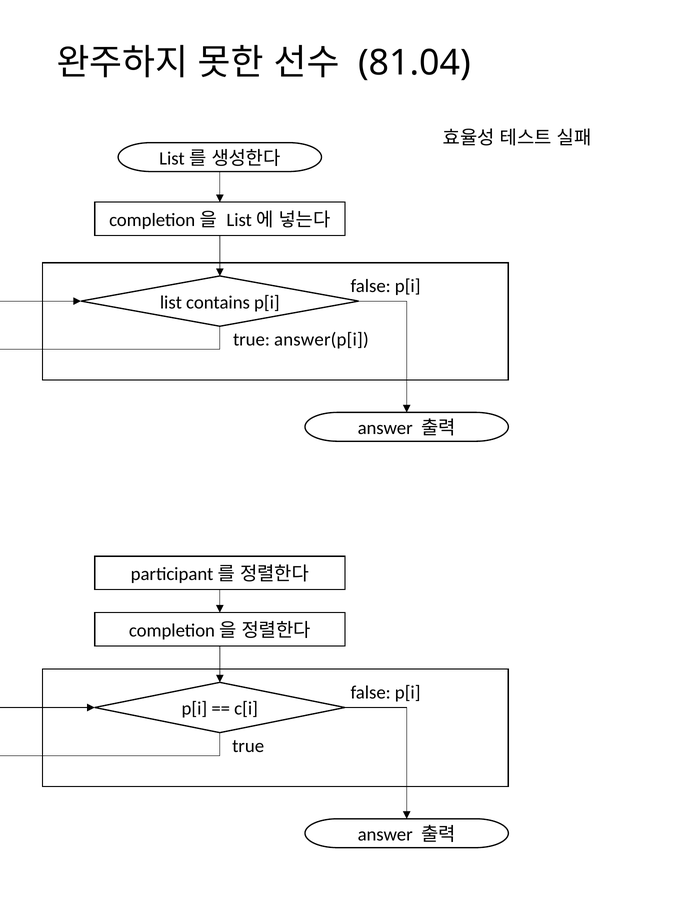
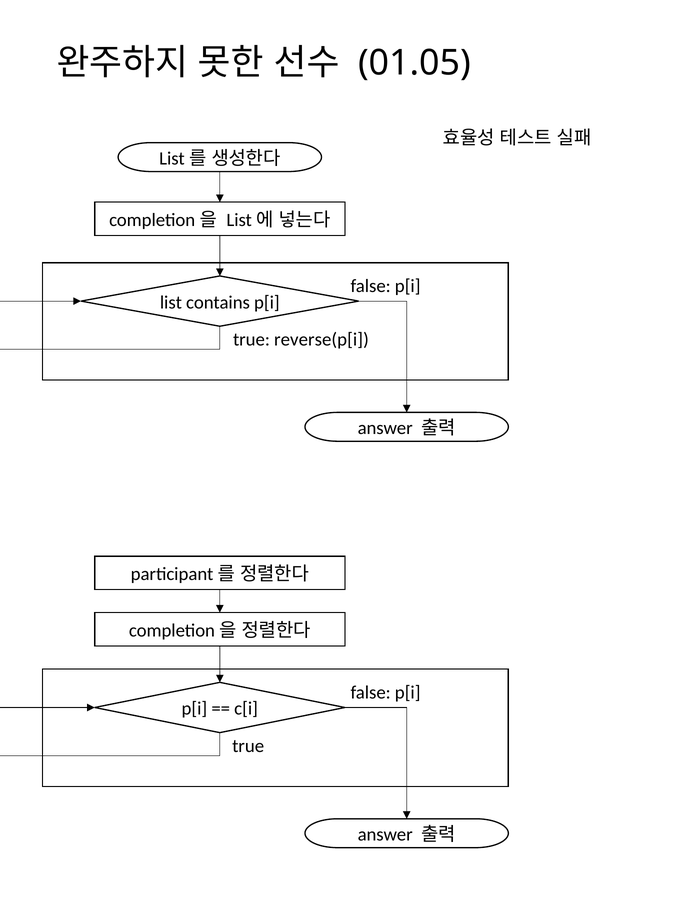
81.04: 81.04 -> 01.05 (414, 63)
answer(p[i: answer(p[i -> reverse(p[i (321, 340)
